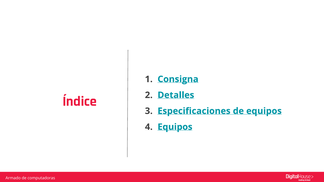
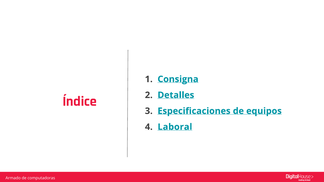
Equipos: Equipos -> Laboral (175, 127)
